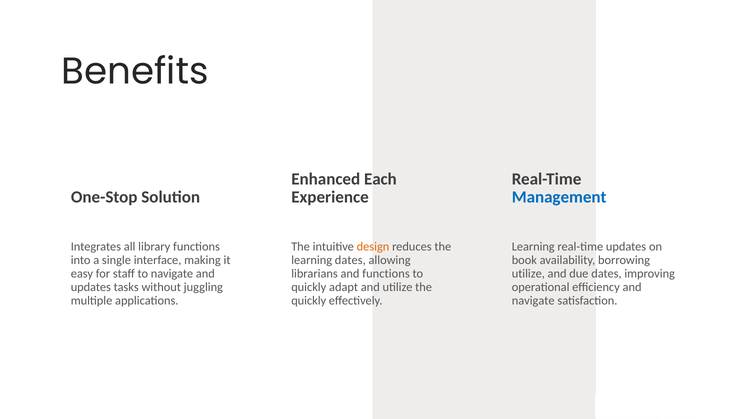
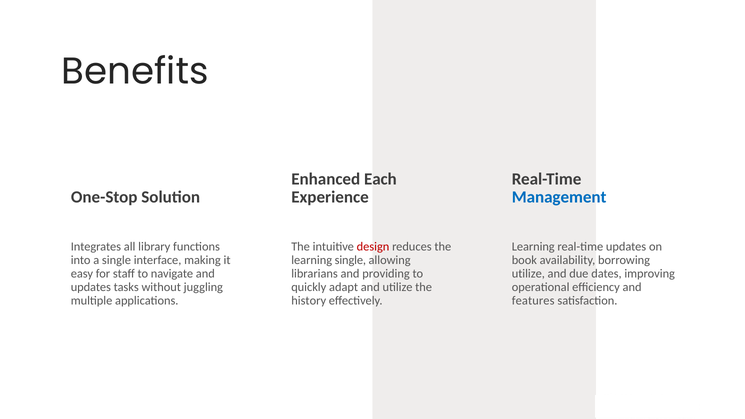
design colour: orange -> red (373, 247)
learning dates: dates -> single (350, 260)
and functions: functions -> providing (386, 274)
quickly: quickly -> history (309, 300)
navigate: navigate -> features (533, 300)
